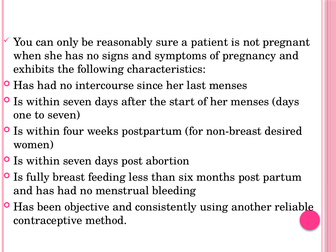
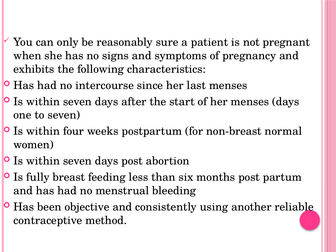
desired: desired -> normal (283, 131)
